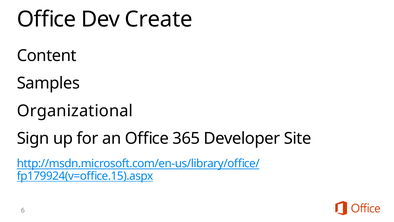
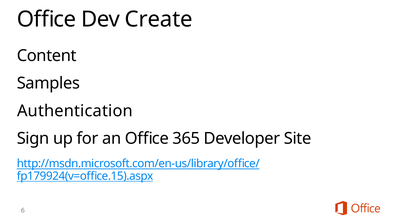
Organizational: Organizational -> Authentication (75, 111)
